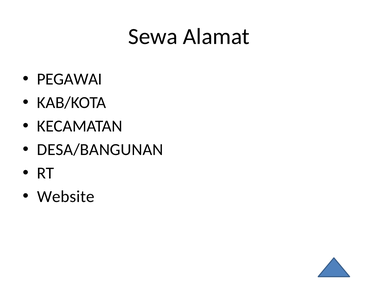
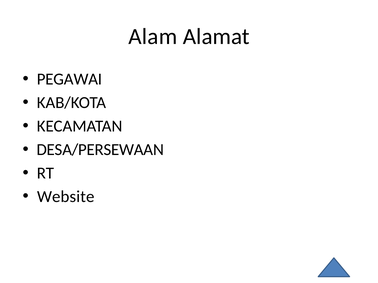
Sewa: Sewa -> Alam (153, 37)
DESA/BANGUNAN: DESA/BANGUNAN -> DESA/PERSEWAAN (100, 150)
